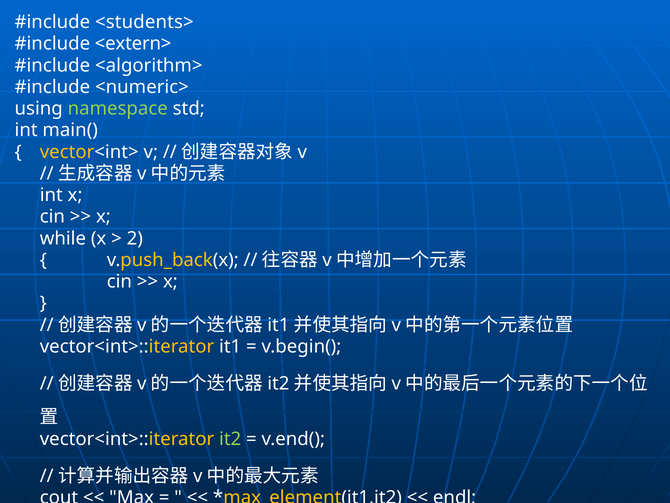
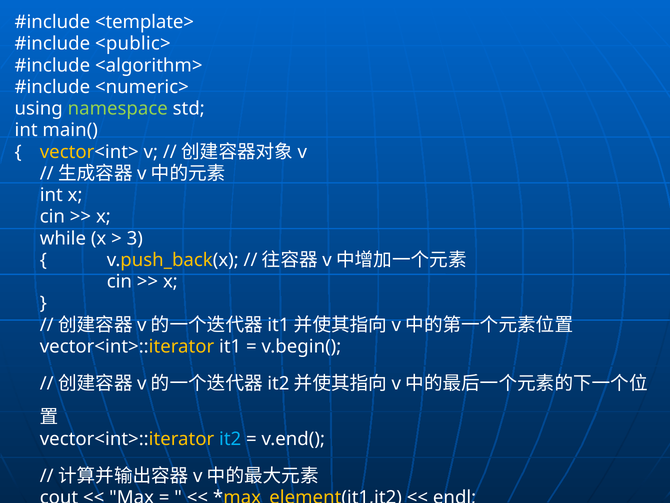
<students>: <students> -> <template> (144, 22)
<extern>: <extern> -> <public> (133, 44)
2: 2 -> 3 (135, 238)
it2 colour: light green -> light blue (230, 438)
